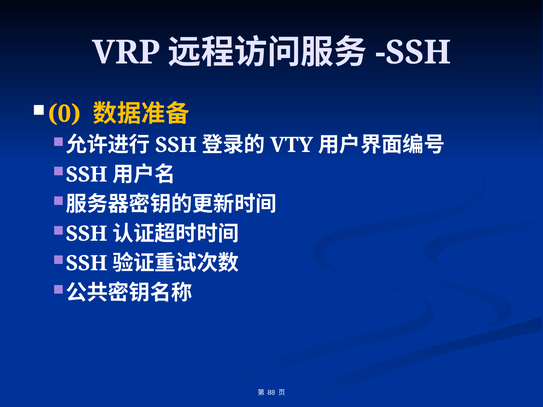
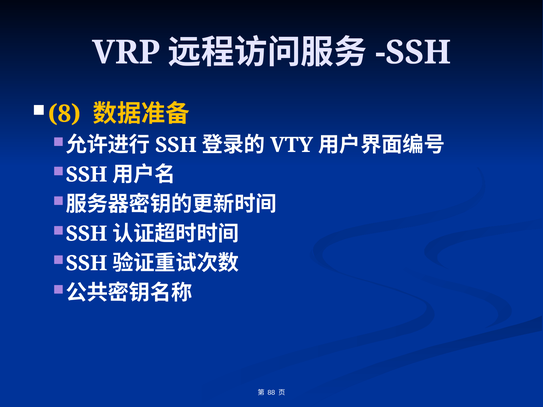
0: 0 -> 8 (64, 114)
